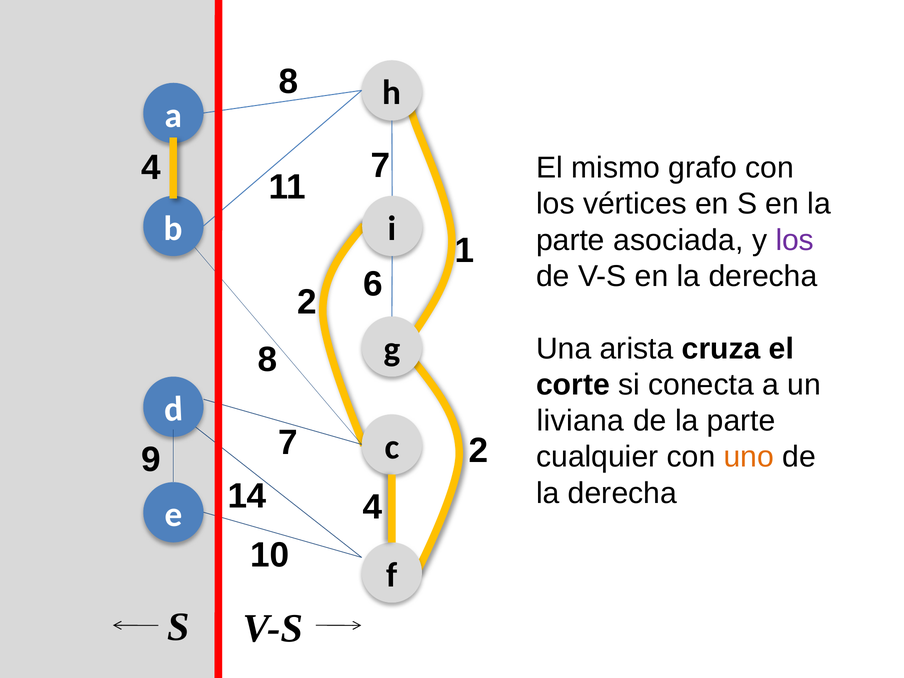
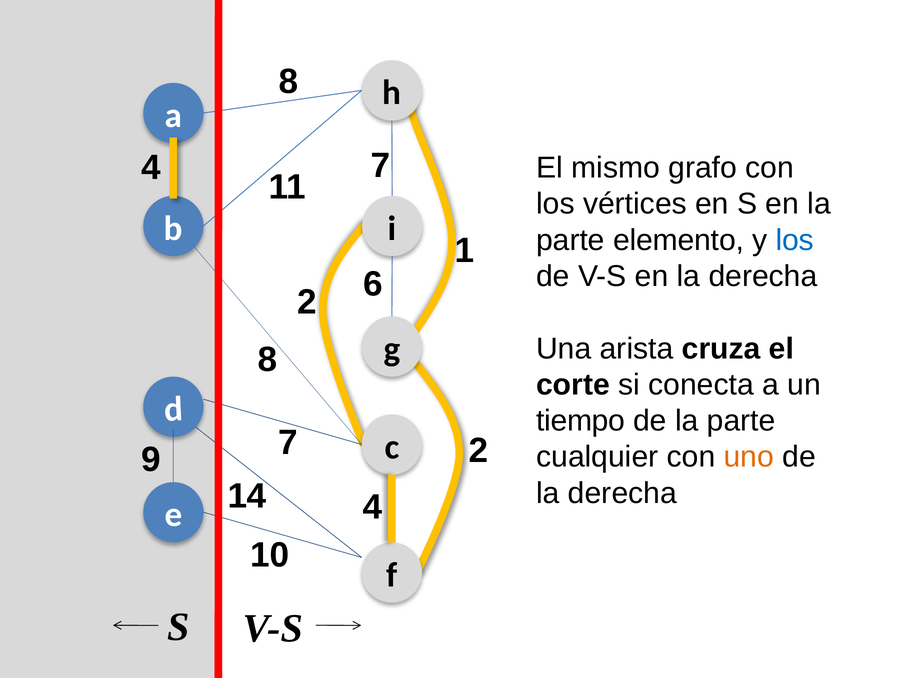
asociada: asociada -> elemento (679, 240)
los colour: purple -> blue (795, 240)
liviana: liviana -> tiempo (581, 421)
